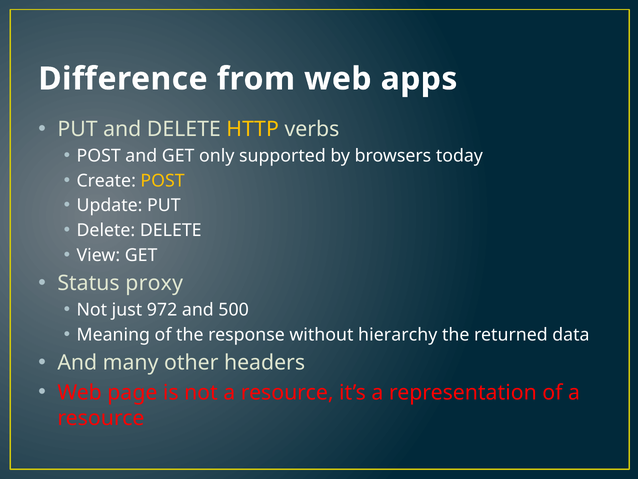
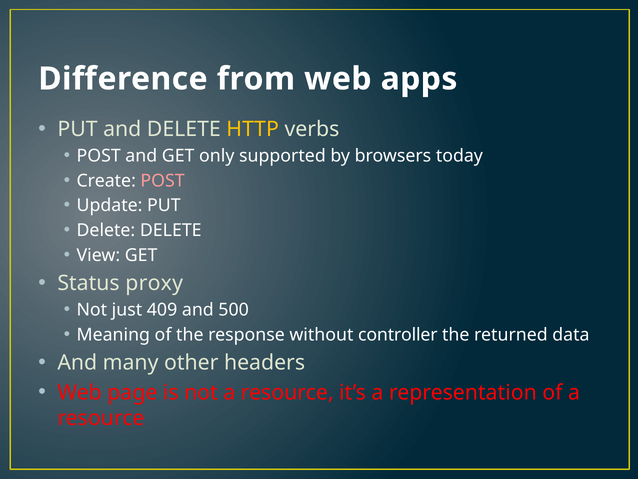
POST colour: yellow -> pink (163, 181)
972: 972 -> 409 (162, 310)
hierarchy: hierarchy -> controller (398, 334)
